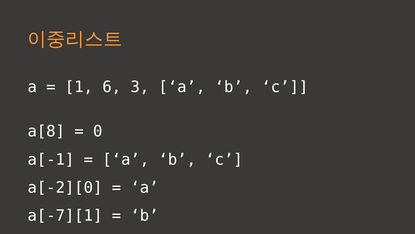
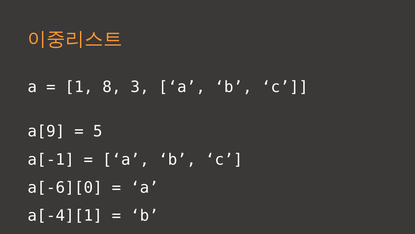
6: 6 -> 8 (112, 87)
a[8: a[8 -> a[9 (46, 131)
0: 0 -> 5 (98, 131)
a[-2][0: a[-2][0 -> a[-6][0 (65, 187)
a[-7][1: a[-7][1 -> a[-4][1 (65, 215)
